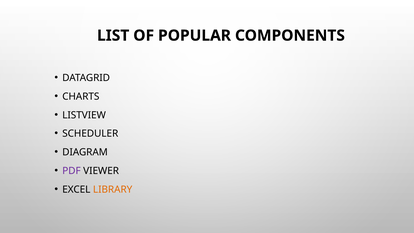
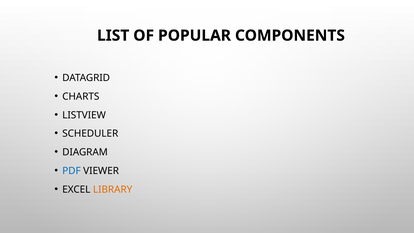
PDF colour: purple -> blue (71, 171)
